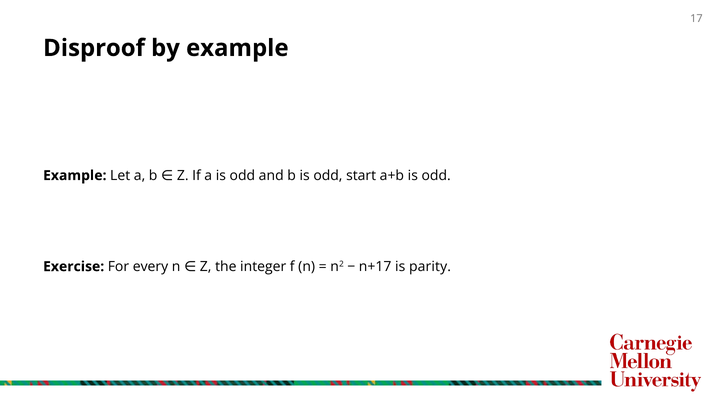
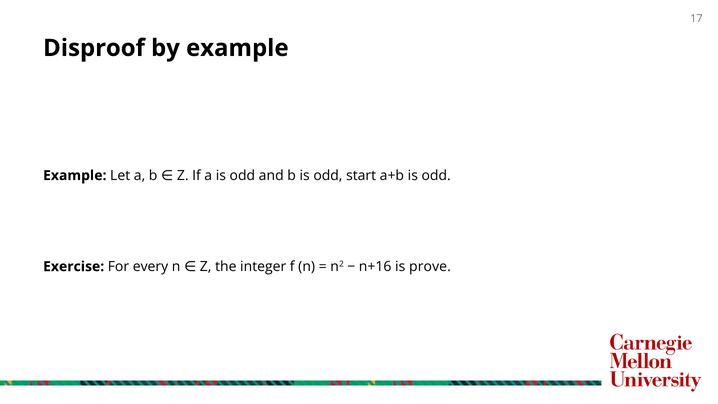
n+17: n+17 -> n+16 (375, 266)
parity: parity -> prove (430, 266)
